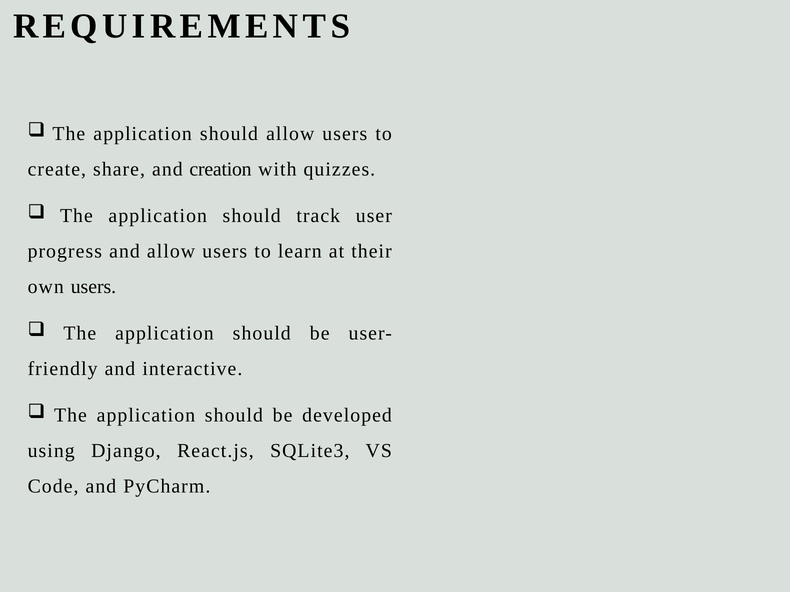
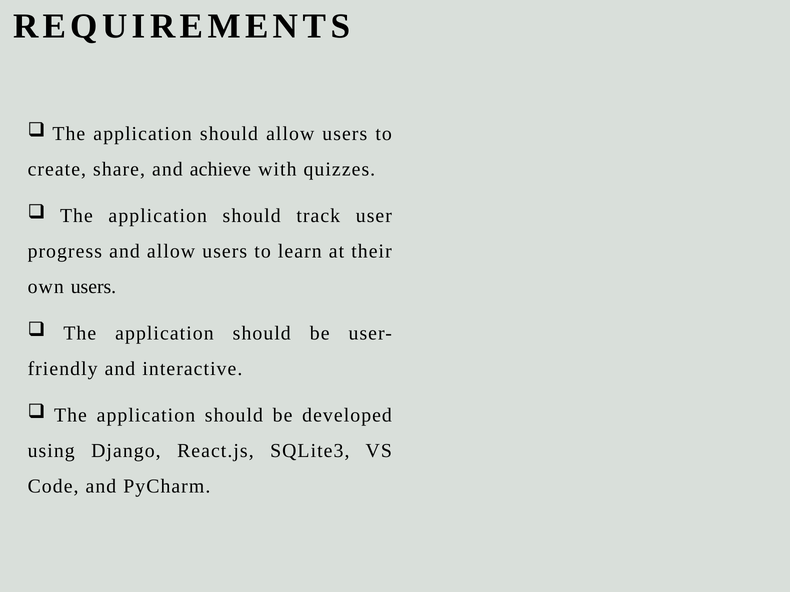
creation: creation -> achieve (220, 169)
